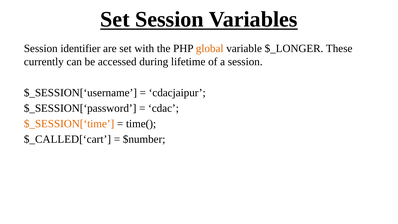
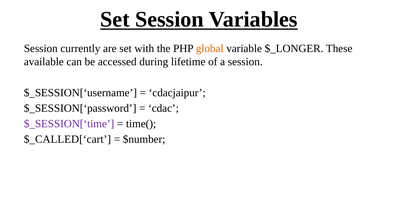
identifier: identifier -> currently (80, 48)
currently: currently -> available (44, 62)
$_SESSION[‘time colour: orange -> purple (69, 124)
